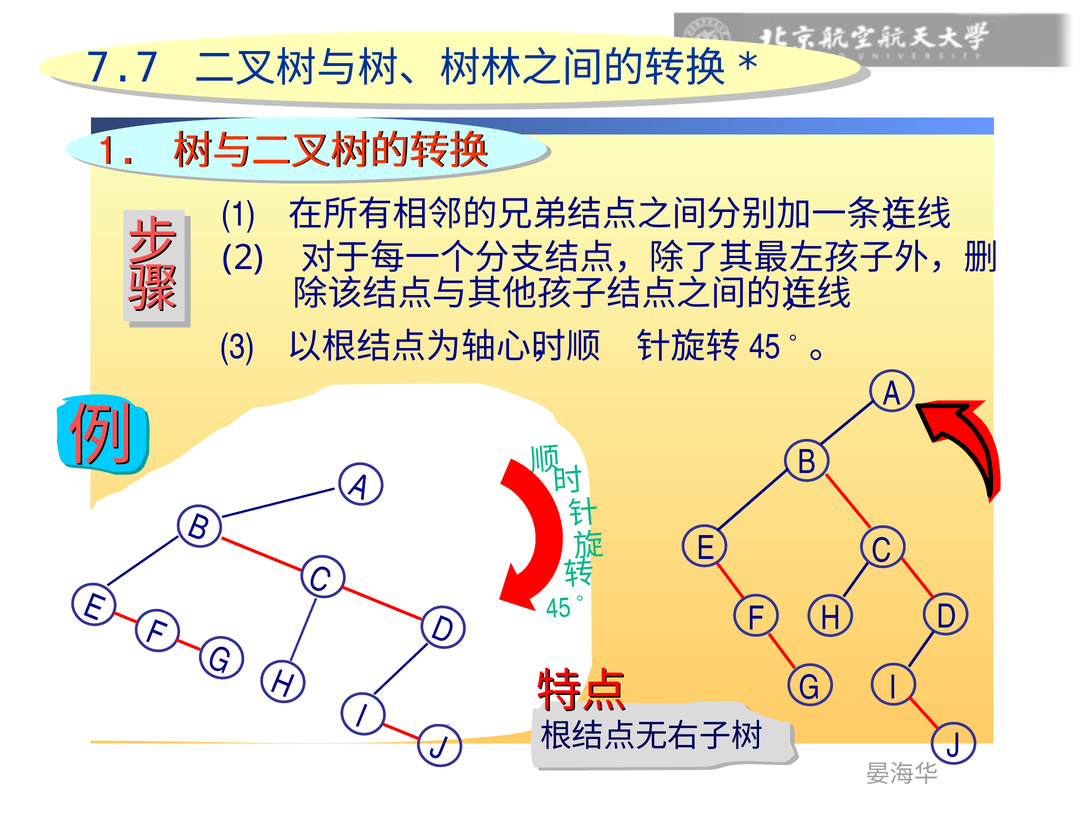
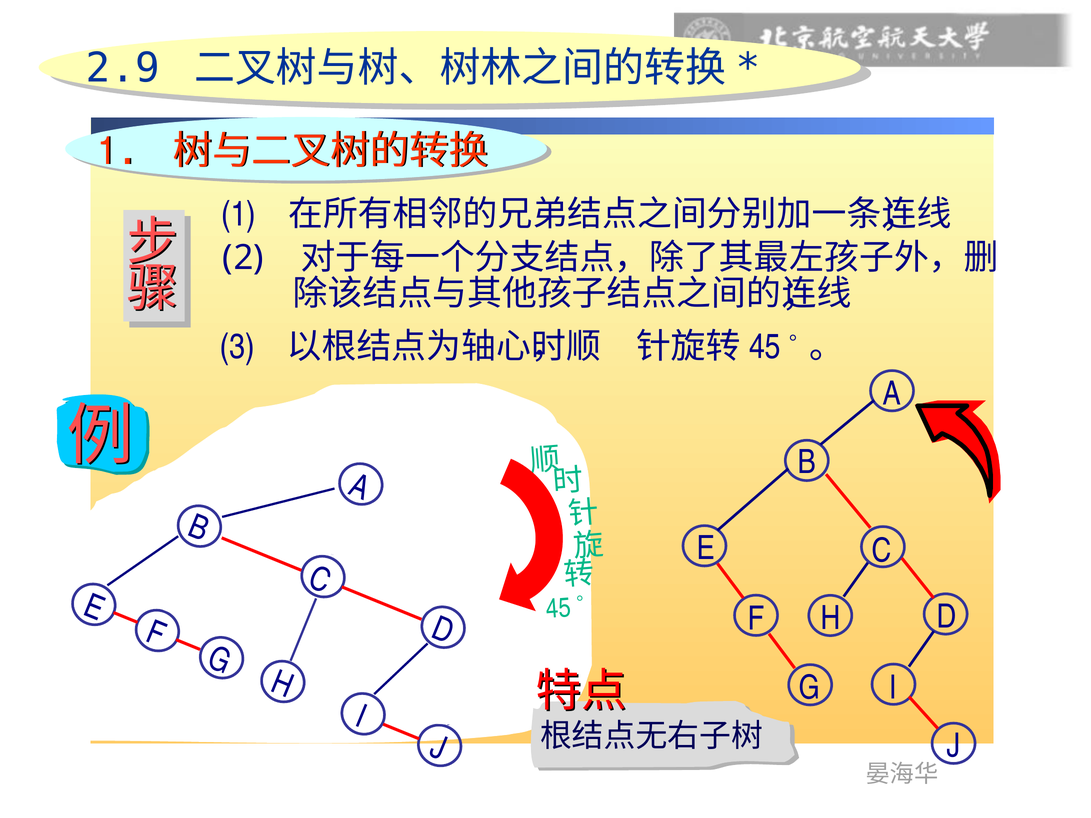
7.7: 7.7 -> 2.9 (123, 68)
